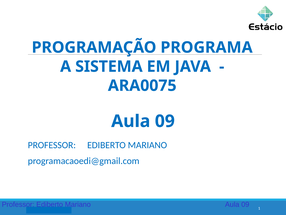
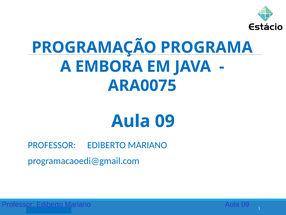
SISTEMA: SISTEMA -> EMBORA (109, 66)
